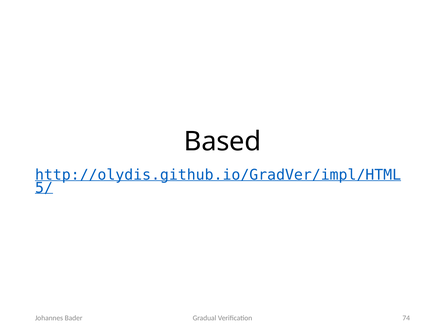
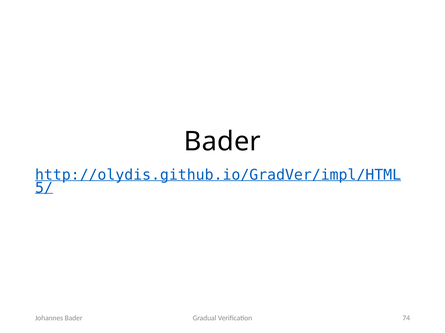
Based: Based -> Bader (222, 142)
